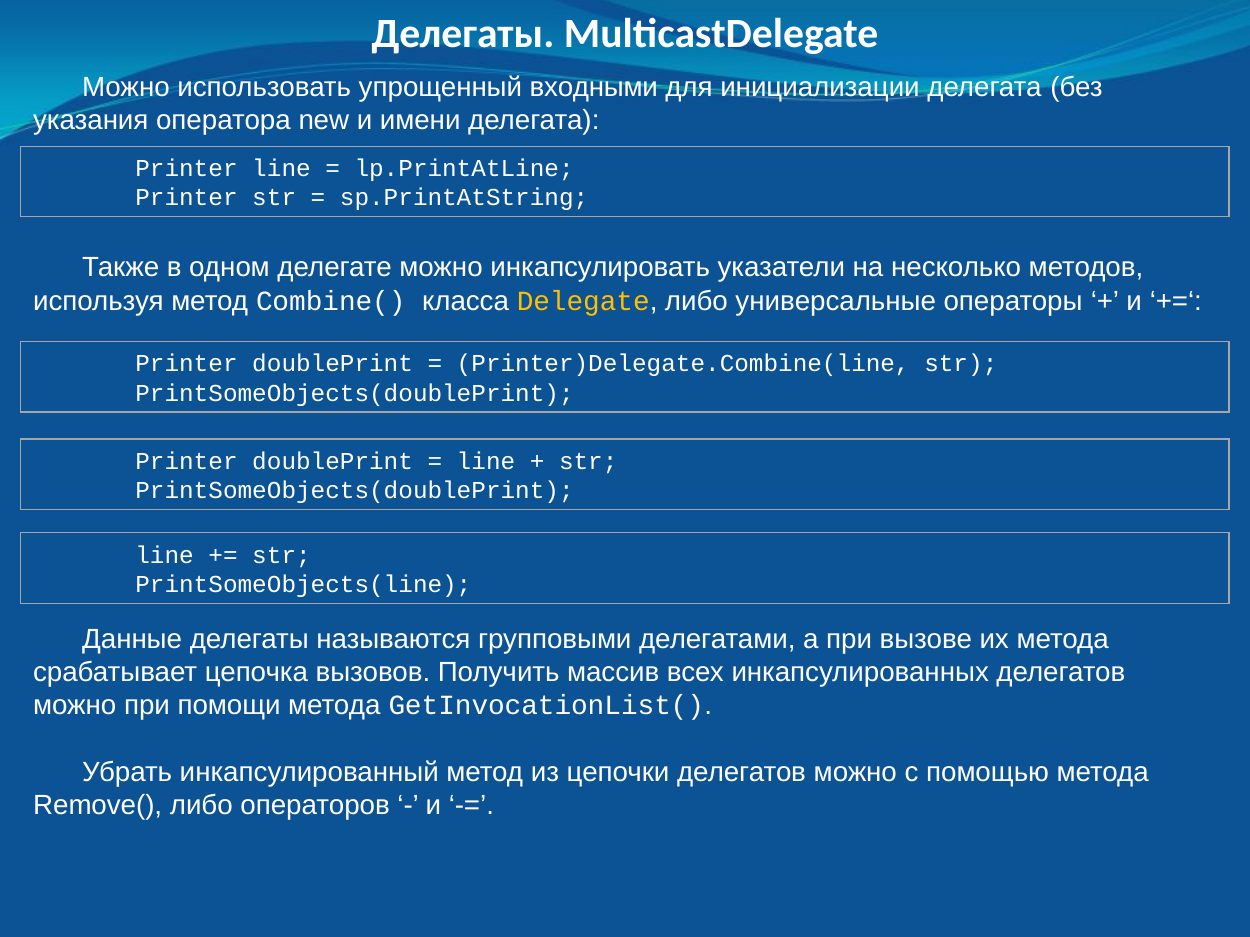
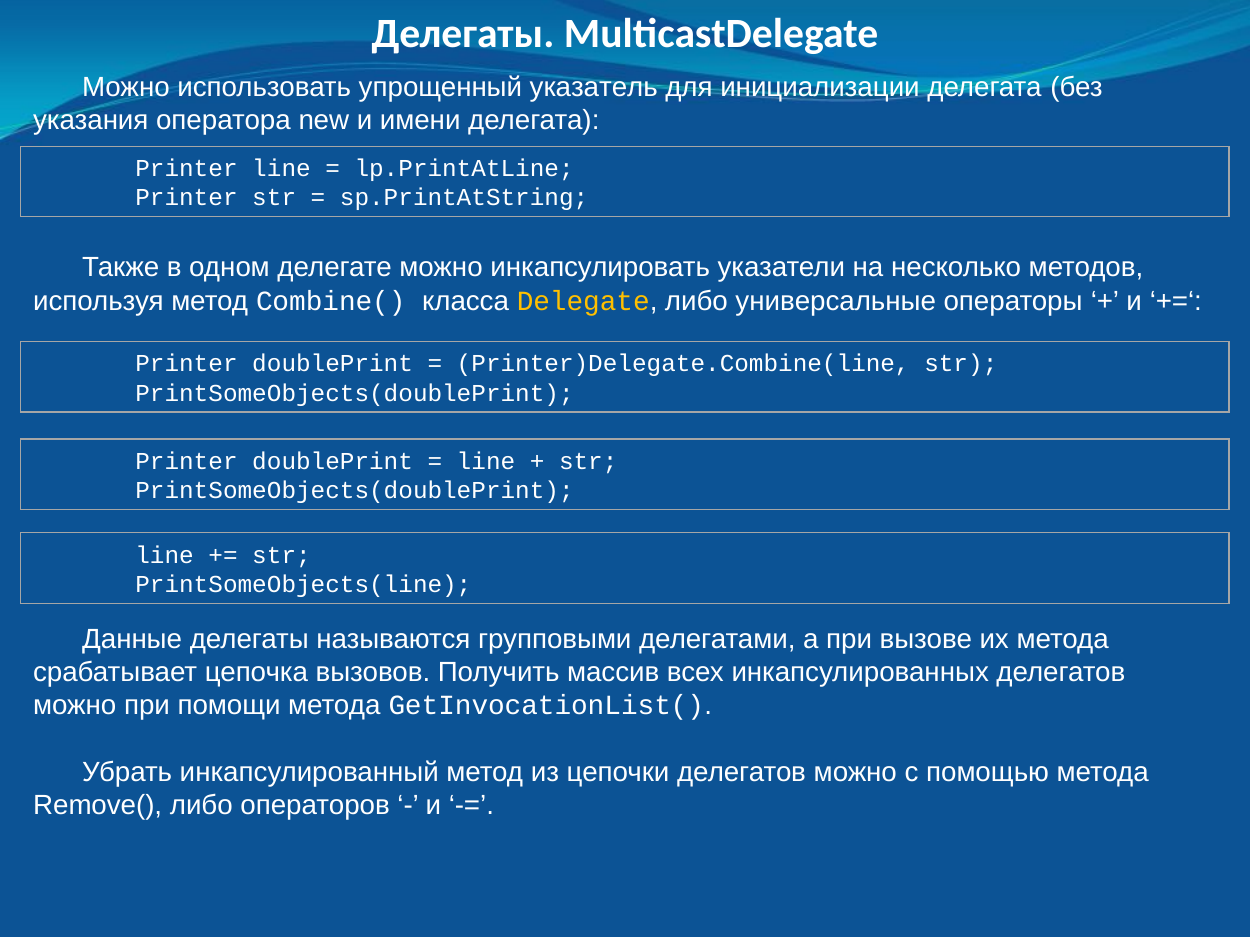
входными: входными -> указатель (594, 87)
